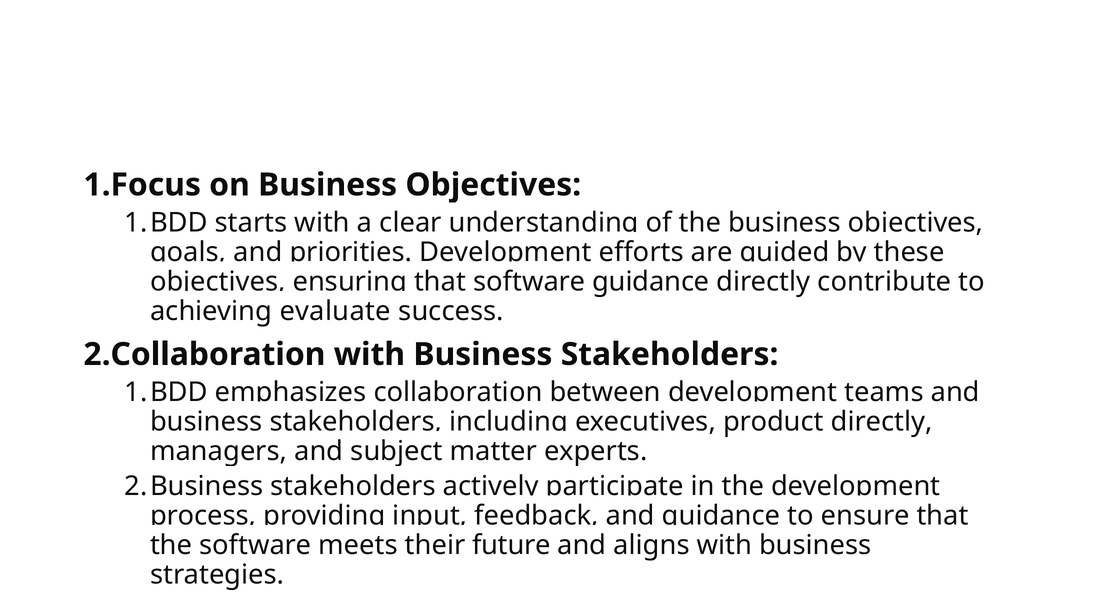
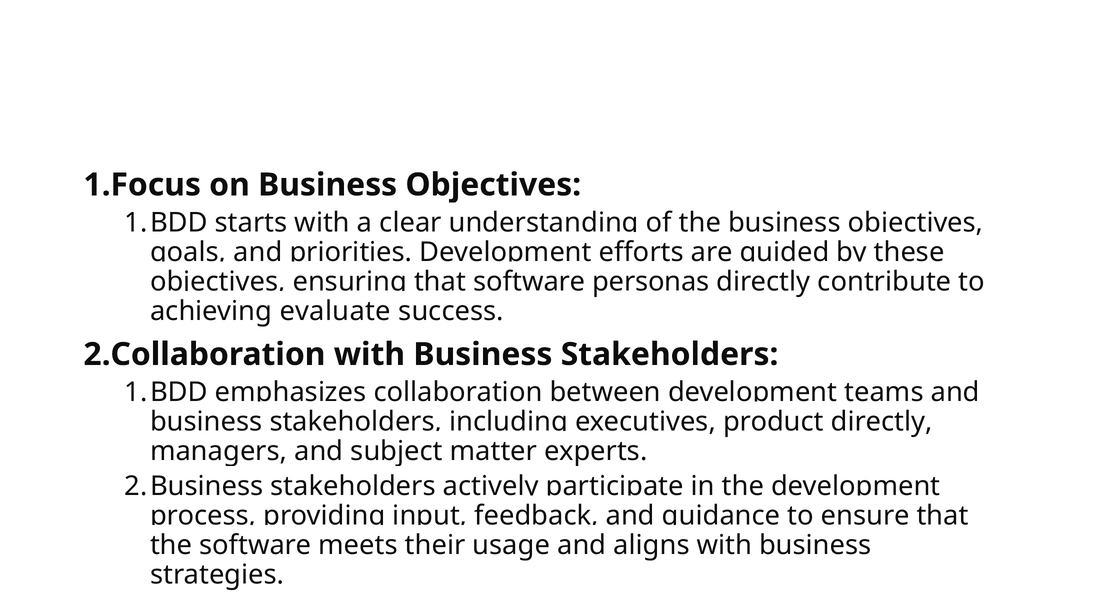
guidance: guidance -> personas (651, 282)
future: future -> usage (511, 546)
